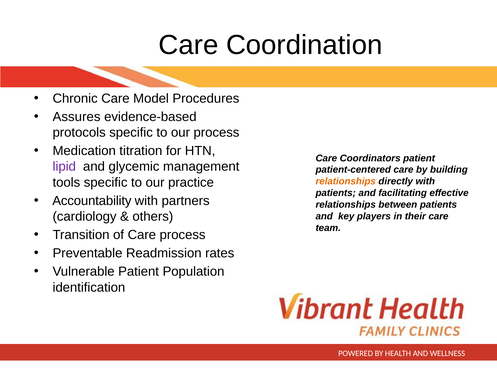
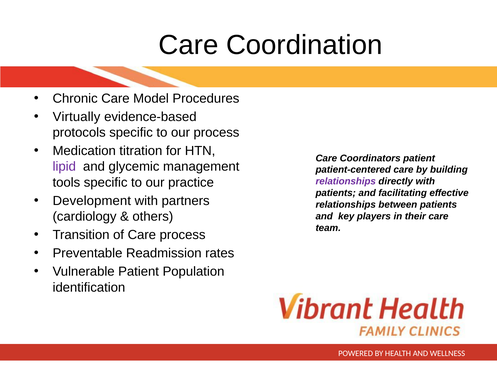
Assures: Assures -> Virtually (77, 117)
relationships colour: orange -> purple (346, 181)
Accountability: Accountability -> Development (92, 201)
